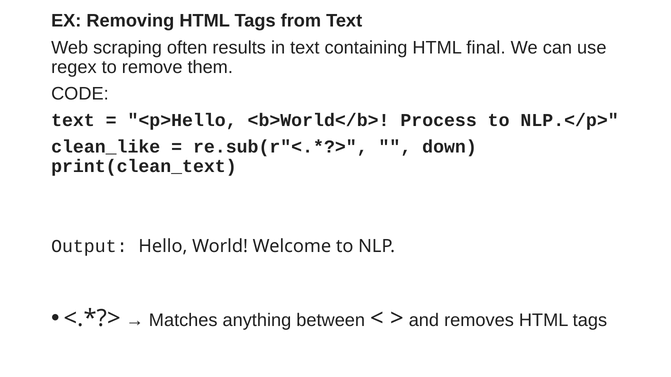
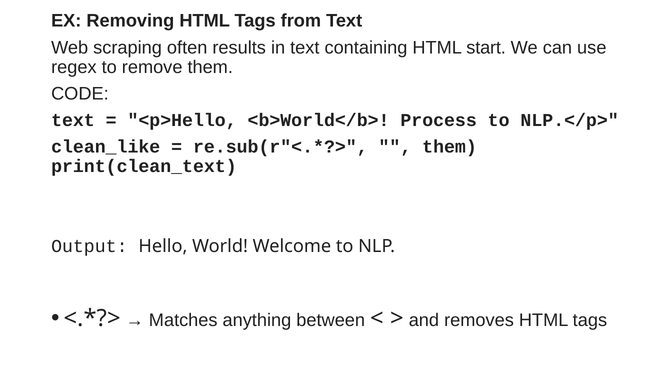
final: final -> start (486, 48)
down: down -> them (450, 147)
